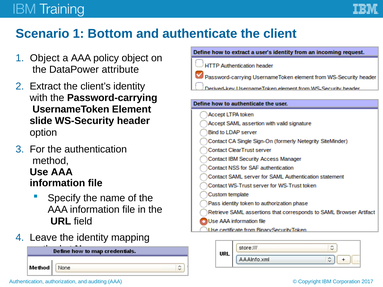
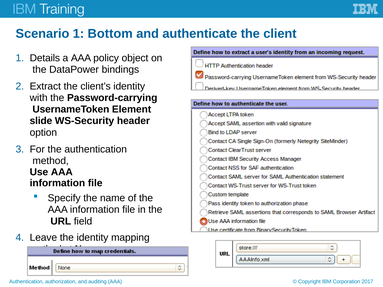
1 Object: Object -> Details (45, 58)
attribute: attribute -> bindings (120, 70)
